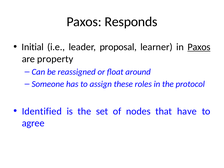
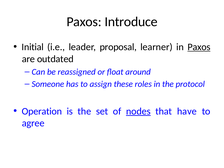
Responds: Responds -> Introduce (131, 22)
property: property -> outdated (55, 59)
Identified: Identified -> Operation (42, 111)
nodes underline: none -> present (138, 111)
